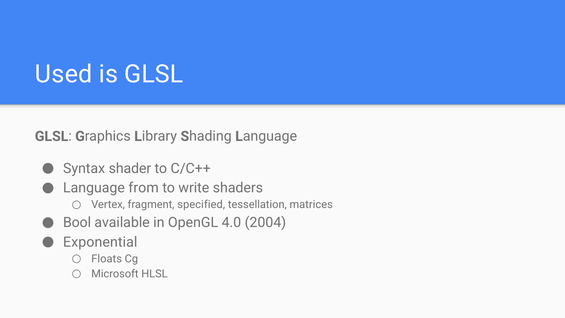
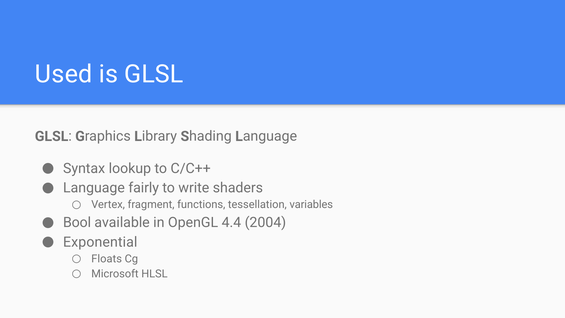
shader: shader -> lookup (130, 168)
from: from -> fairly (144, 188)
specified: specified -> functions (201, 205)
matrices: matrices -> variables (311, 205)
4.0: 4.0 -> 4.4 (231, 222)
